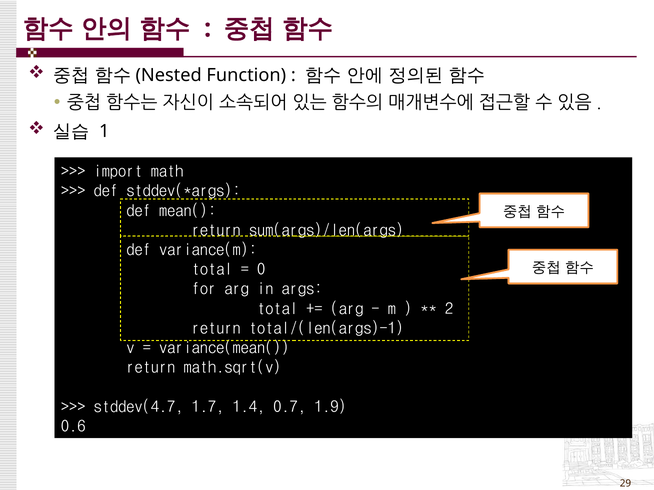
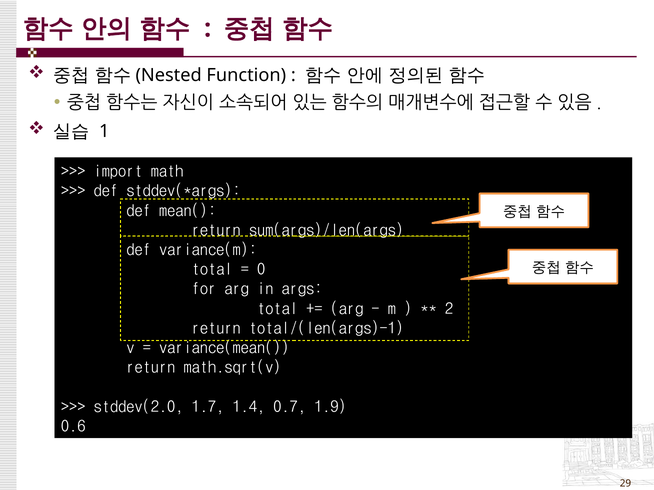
stddev(4.7: stddev(4.7 -> stddev(2.0 (139, 407)
